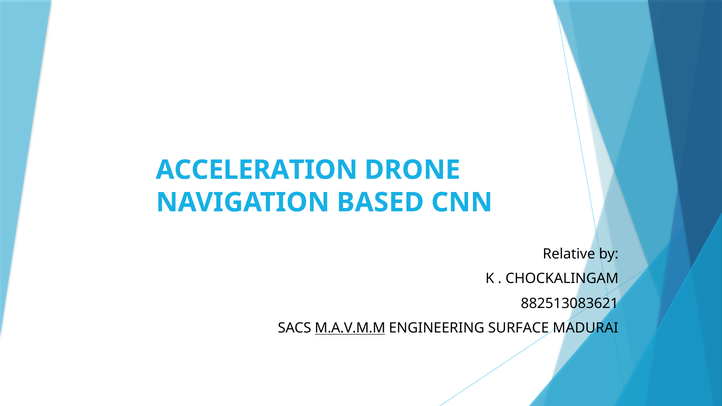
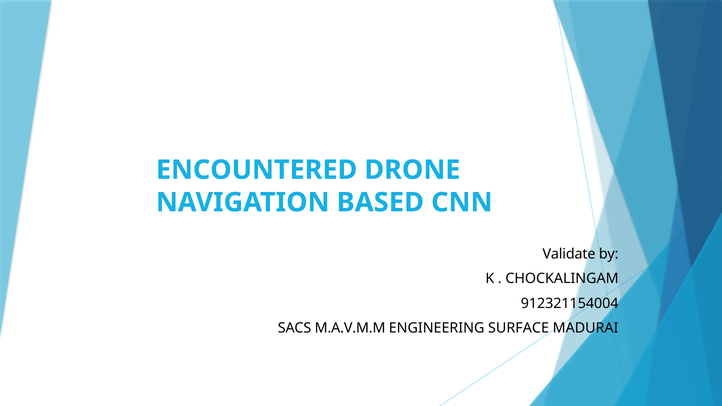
ACCELERATION: ACCELERATION -> ENCOUNTERED (257, 170)
Relative: Relative -> Validate (569, 254)
882513083621: 882513083621 -> 912321154004 (570, 304)
M.A.V.M.M underline: present -> none (350, 328)
